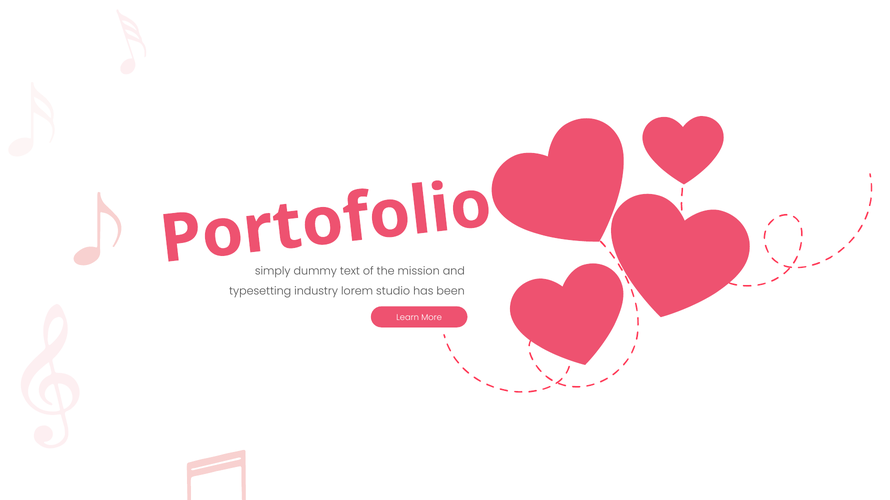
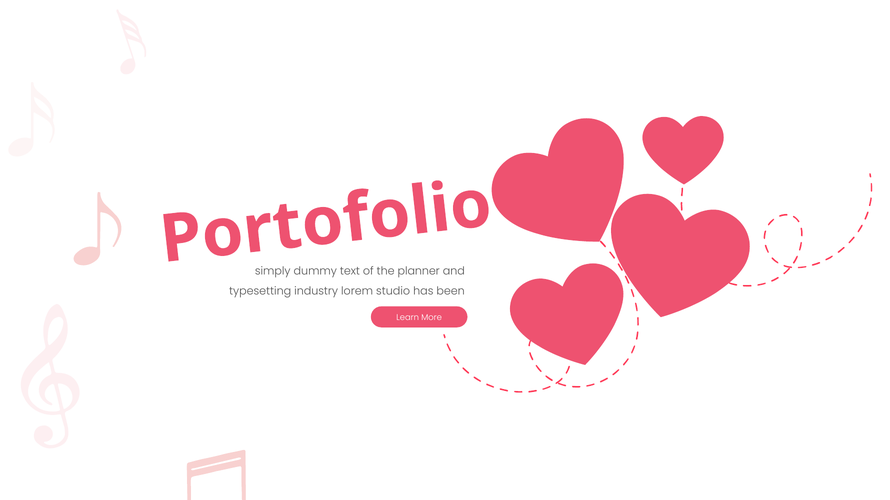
mission: mission -> planner (419, 272)
